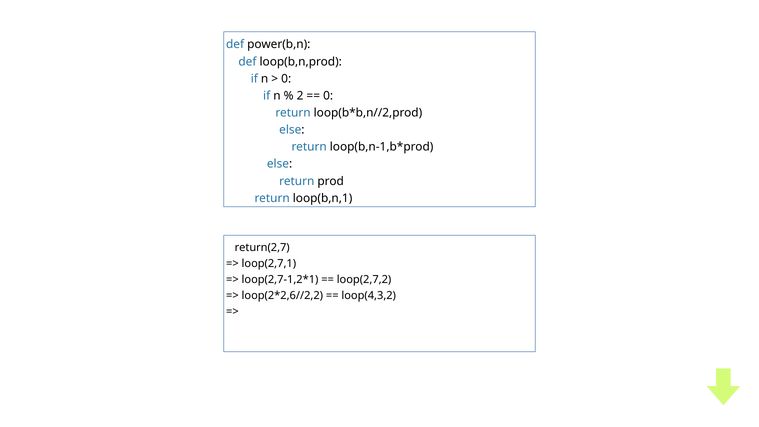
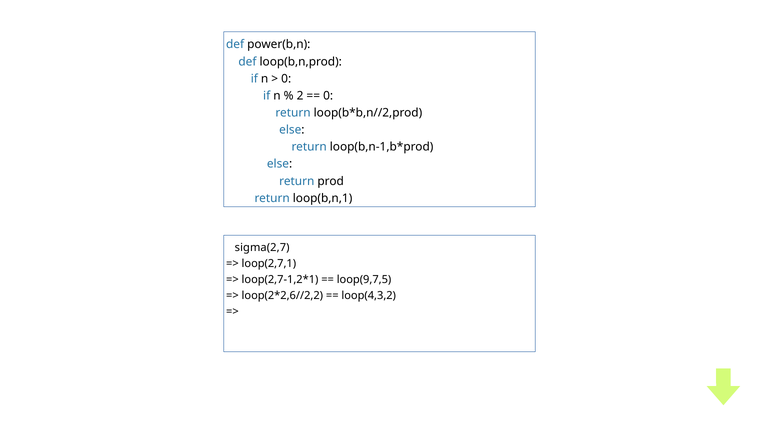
return(2,7: return(2,7 -> sigma(2,7 (262, 248)
loop(2,7,2: loop(2,7,2 -> loop(9,7,5 (364, 280)
